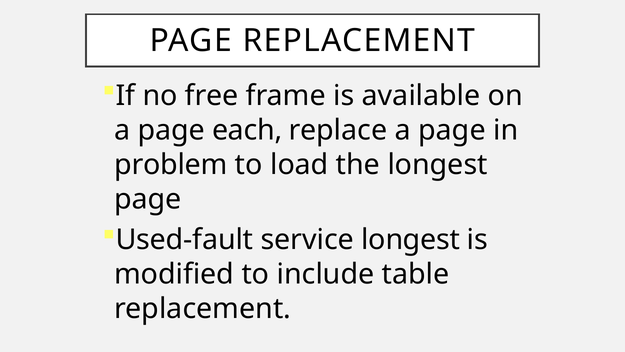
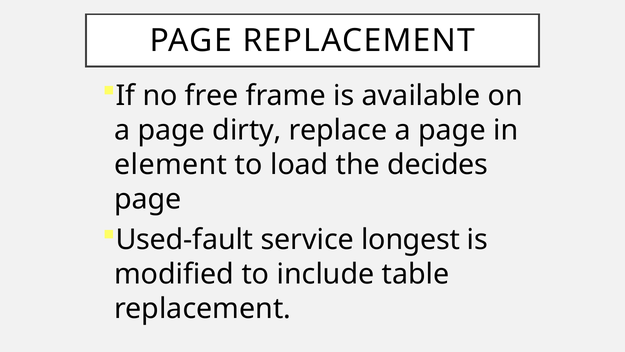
each: each -> dirty (247, 130)
problem: problem -> element (171, 164)
the longest: longest -> decides (438, 164)
